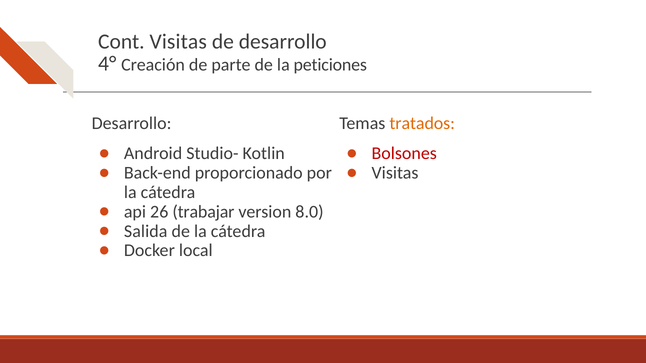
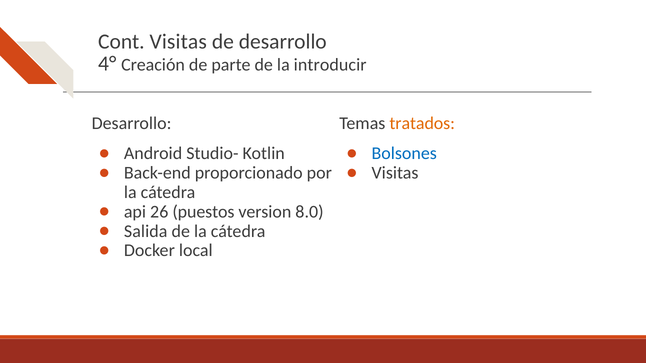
peticiones: peticiones -> introducir (330, 65)
Bolsones colour: red -> blue (404, 154)
trabajar: trabajar -> puestos (203, 212)
